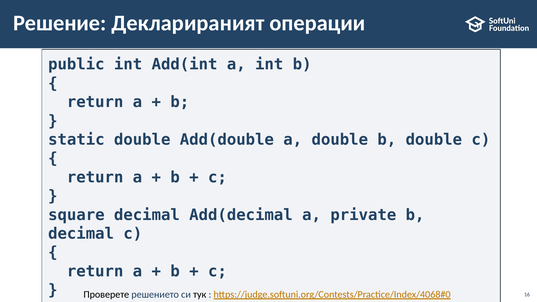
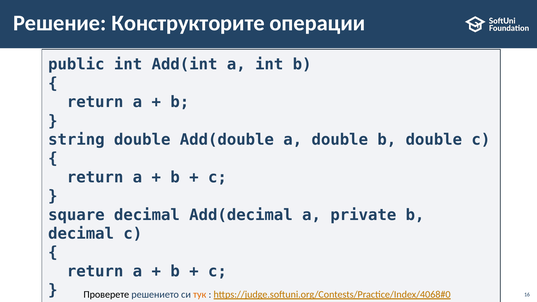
Декларираният: Декларираният -> Конструкторите (188, 23)
static: static -> string (76, 140)
тук colour: black -> orange (200, 295)
